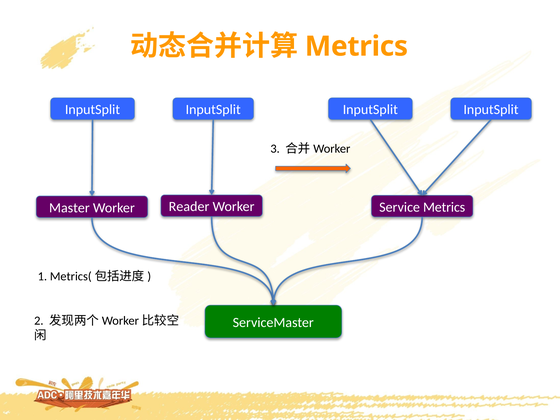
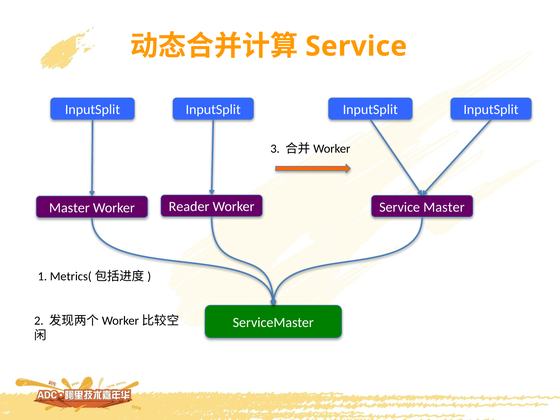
Metrics: Metrics -> Service (356, 46)
Service Metrics: Metrics -> Master (444, 207)
